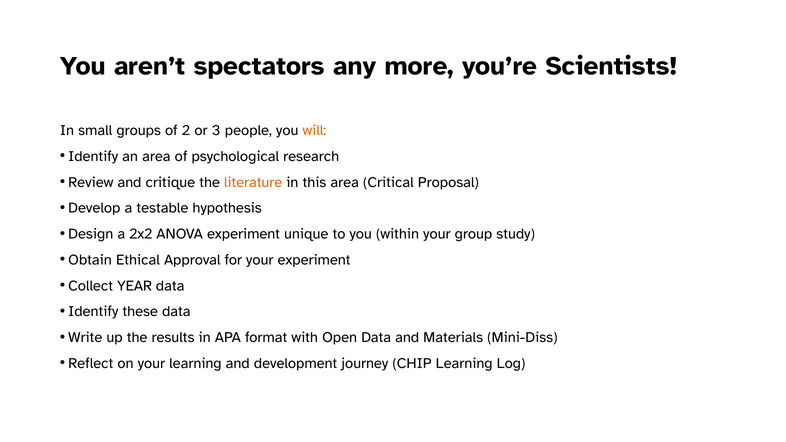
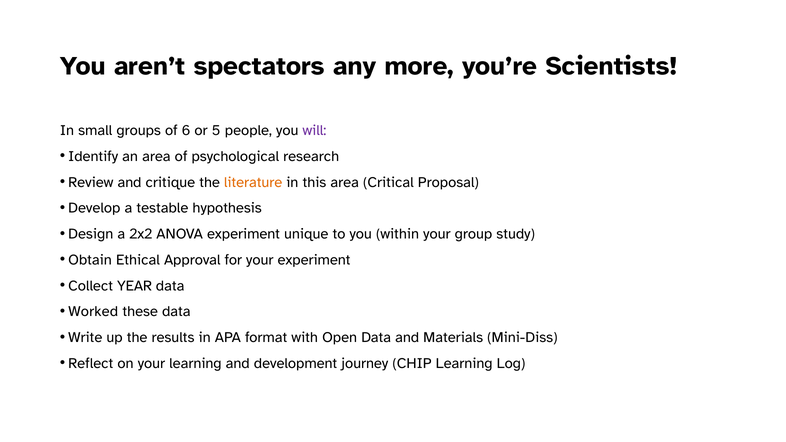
2: 2 -> 6 (186, 131)
3: 3 -> 5 (216, 131)
will colour: orange -> purple (314, 131)
Identify: Identify -> Worked (93, 312)
